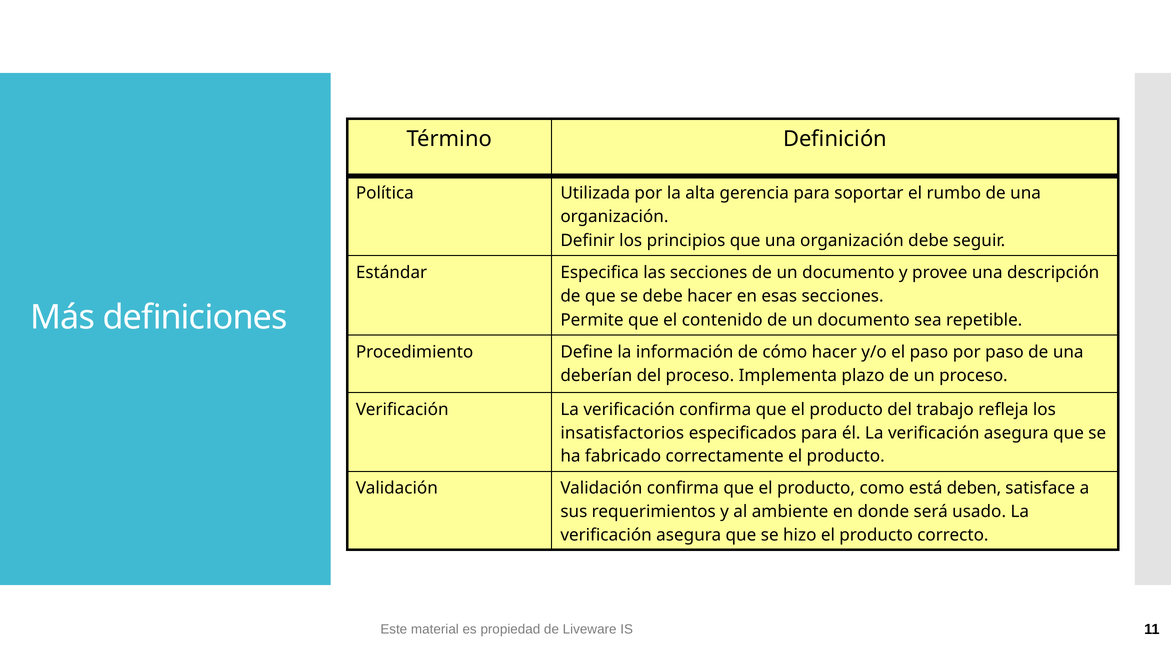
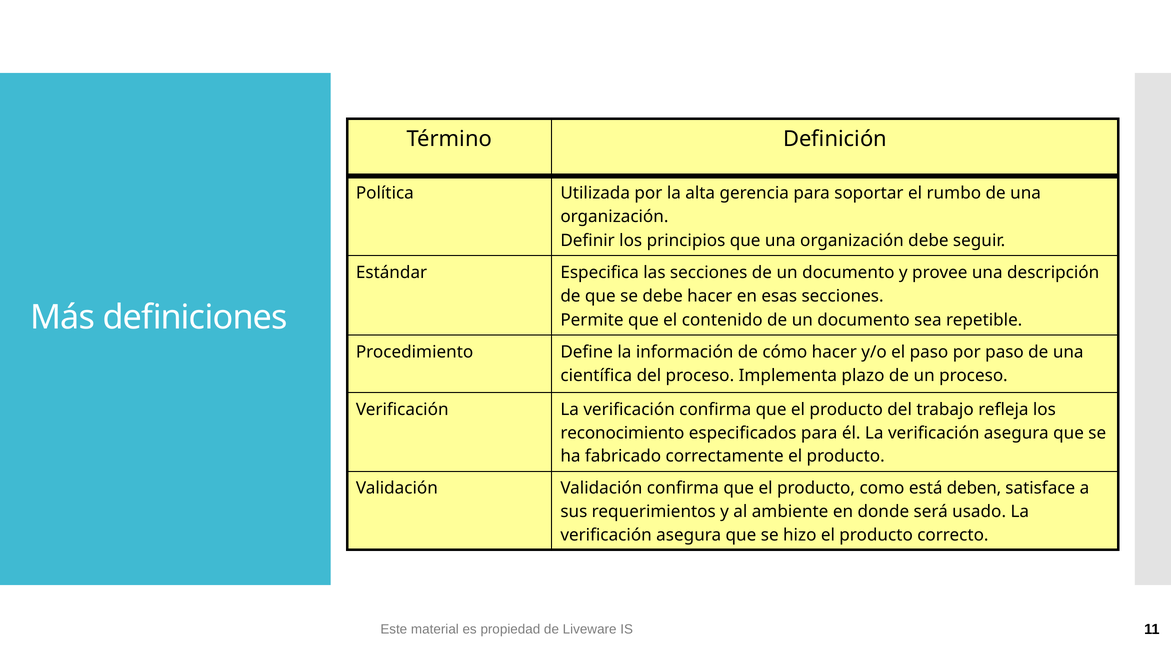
deberían: deberían -> científica (596, 375)
insatisfactorios: insatisfactorios -> reconocimiento (622, 433)
